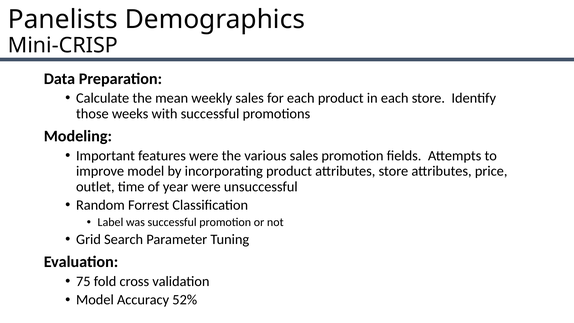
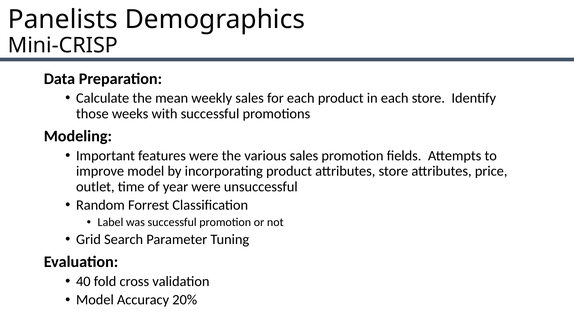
75: 75 -> 40 (83, 281)
52%: 52% -> 20% (185, 300)
